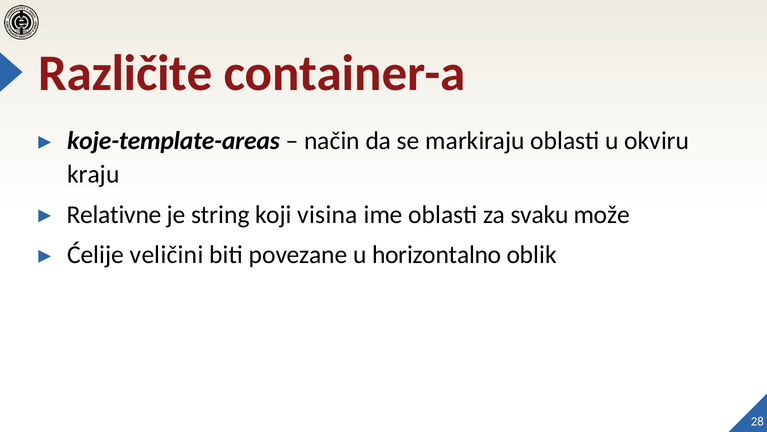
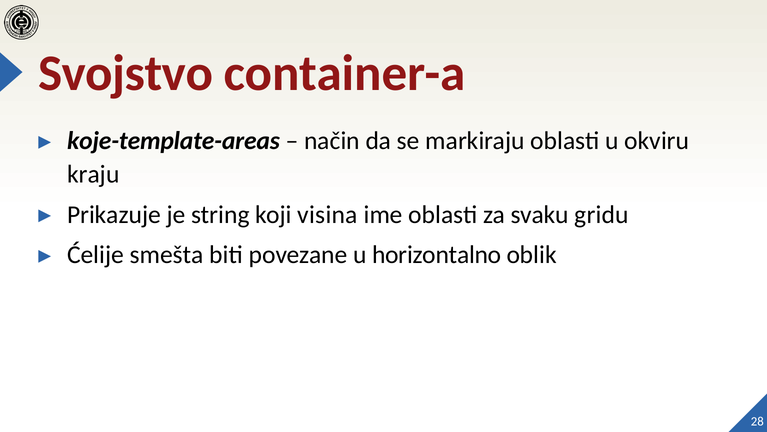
Različite: Različite -> Svojstvo (126, 73)
Relativne: Relativne -> Prikazuje (114, 214)
može: može -> gridu (602, 214)
veličini: veličini -> smešta (167, 254)
